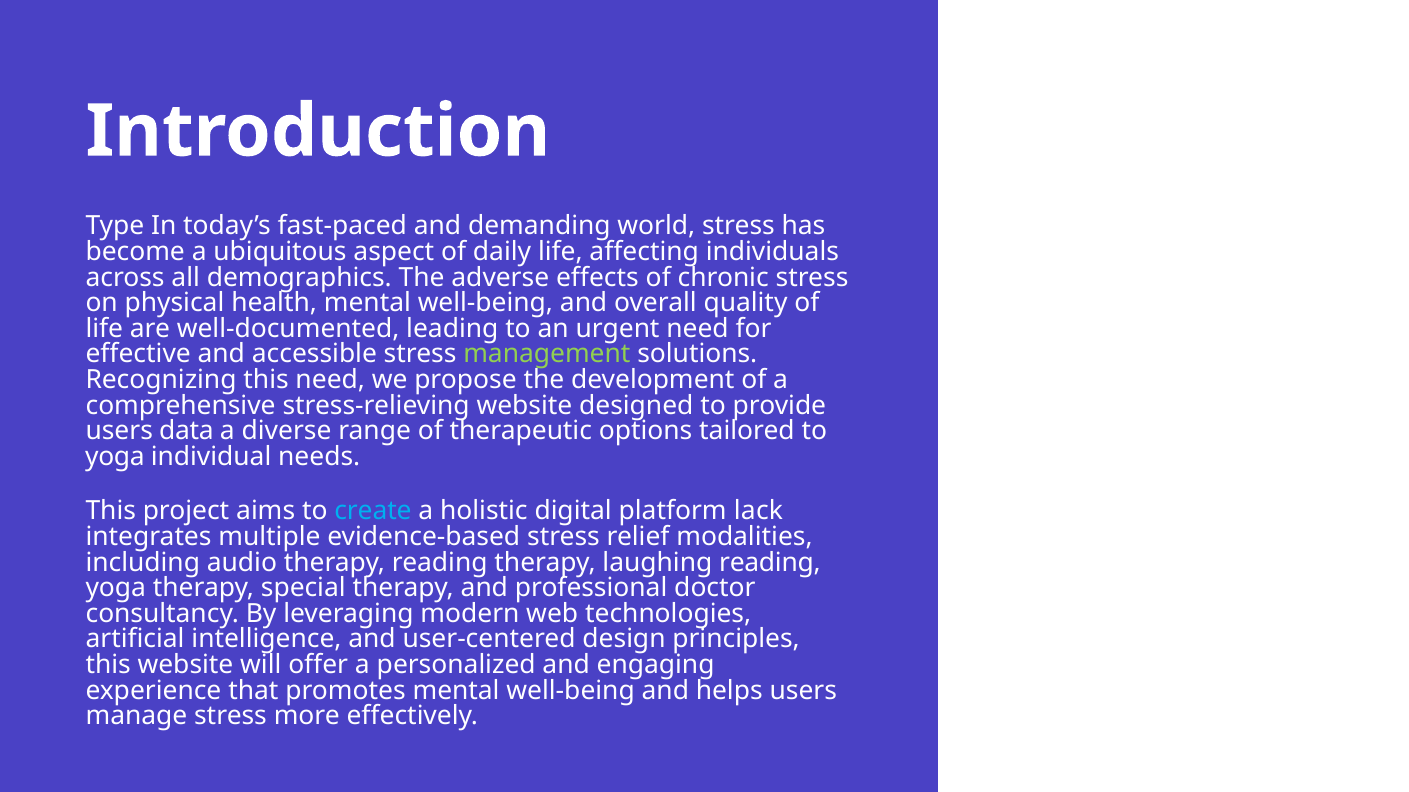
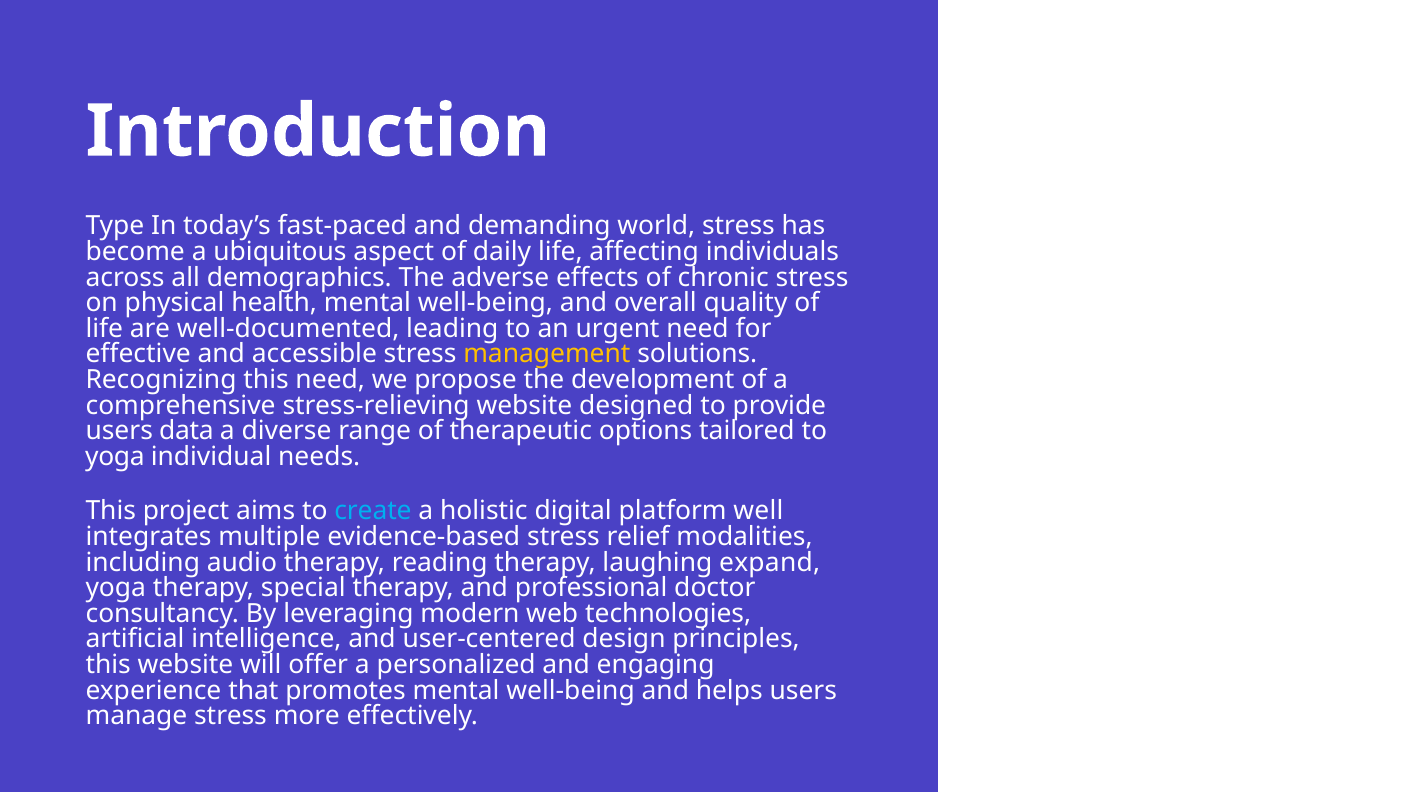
management colour: light green -> yellow (547, 355)
lack: lack -> well (758, 511)
laughing reading: reading -> expand (770, 563)
